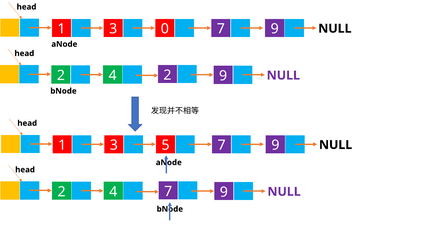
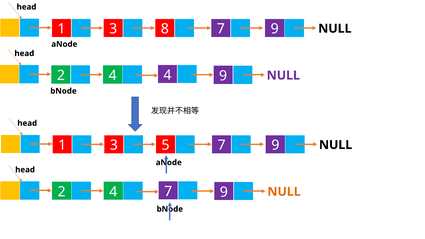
0: 0 -> 8 (165, 29)
4 2: 2 -> 4 (167, 75)
NULL colour: purple -> orange (284, 192)
